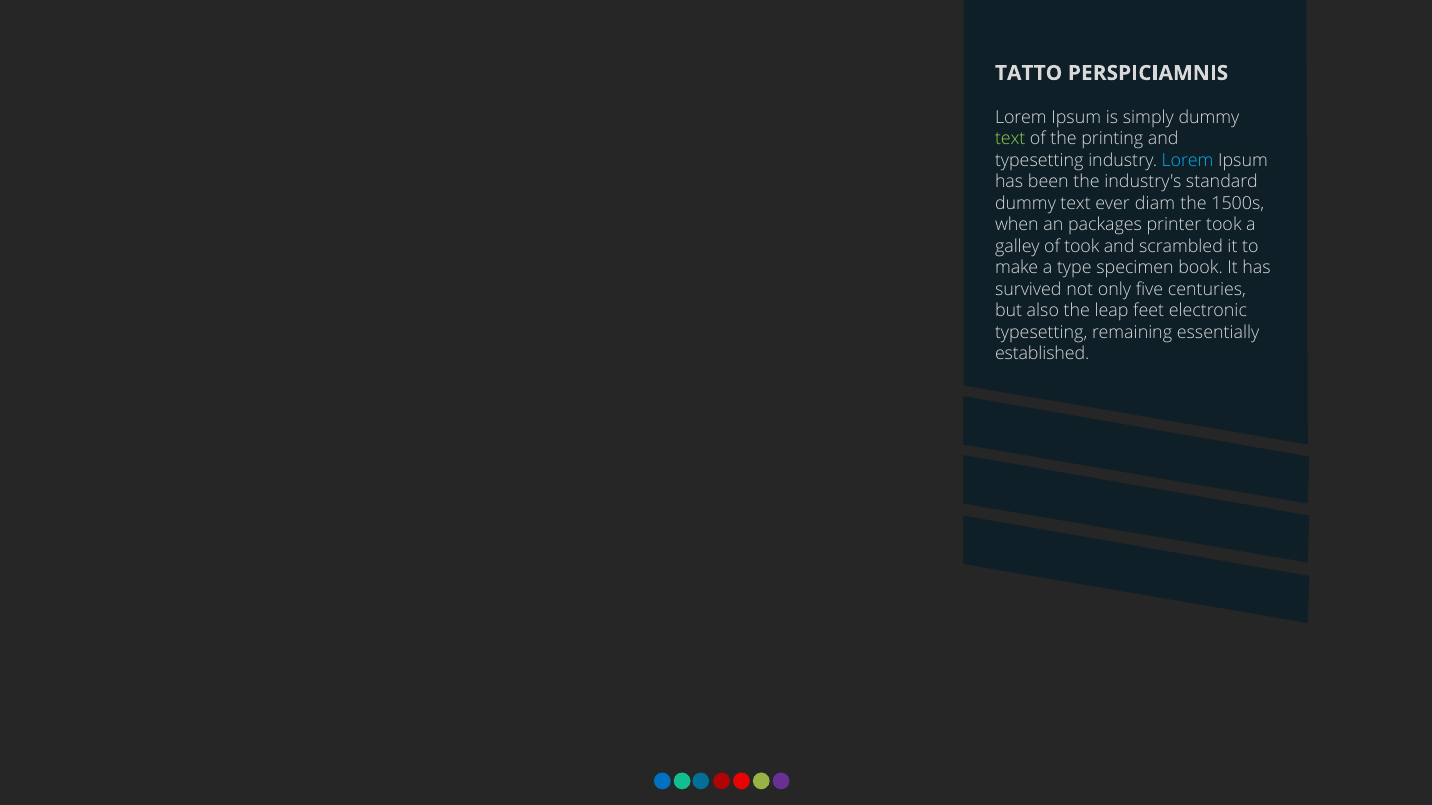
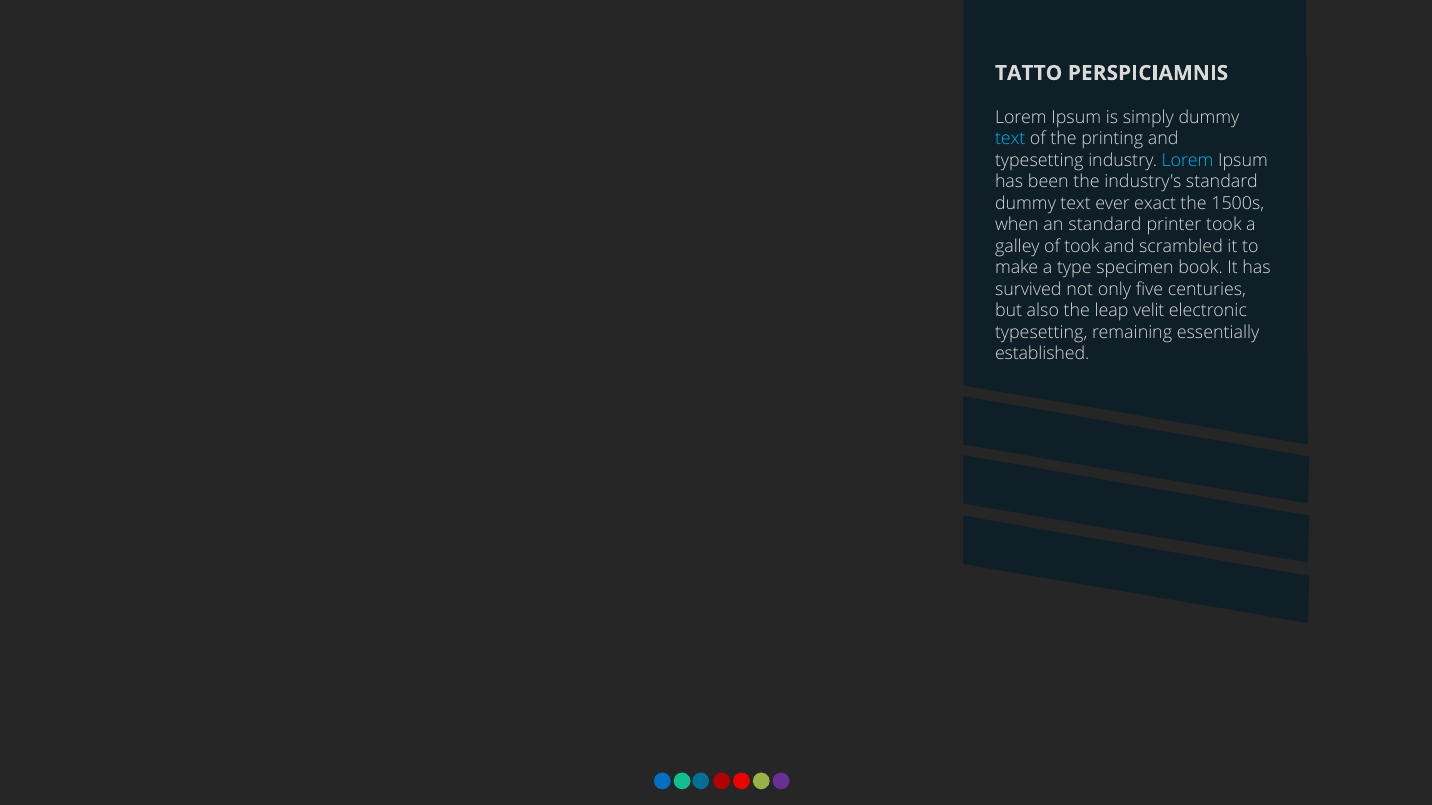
text colour: light green -> light blue (1010, 139)
diam: diam -> exact (1155, 204)
an packages: packages -> standard (1105, 225)
feet: feet -> velit (1149, 311)
